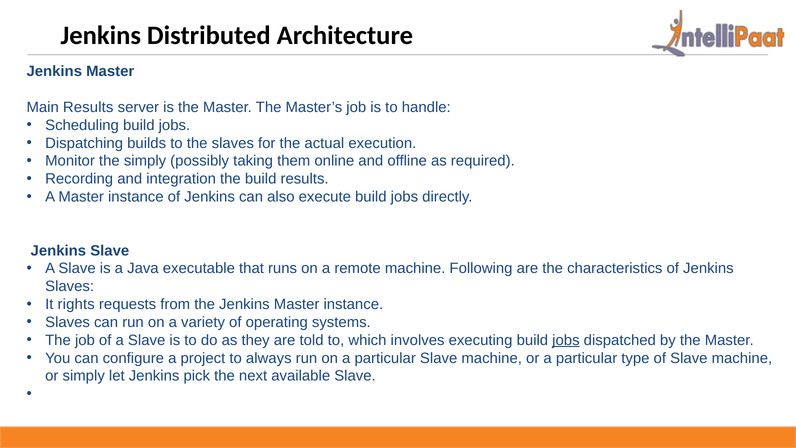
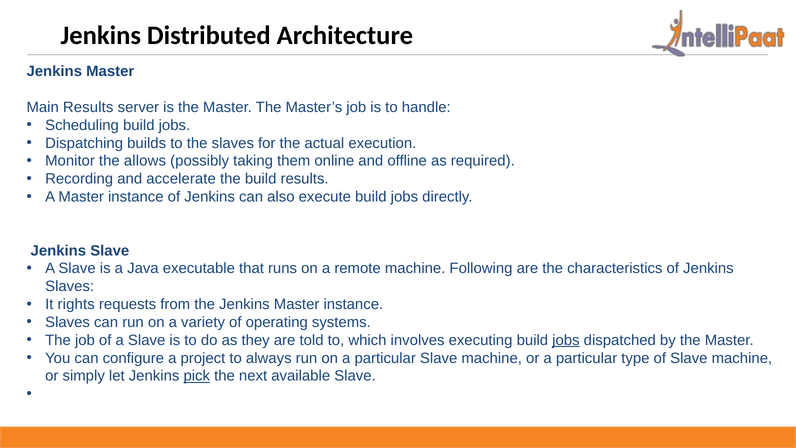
the simply: simply -> allows (145, 161)
integration: integration -> accelerate (181, 179)
pick underline: none -> present (197, 376)
